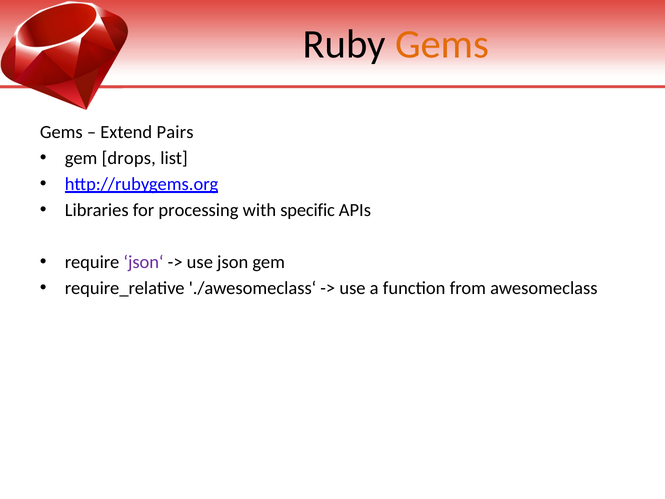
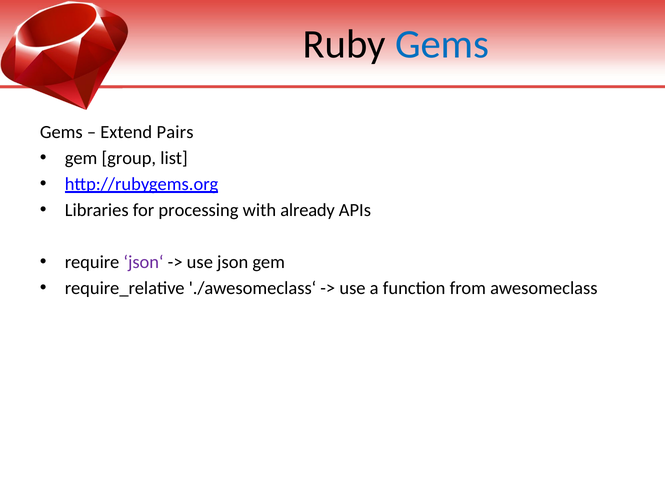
Gems colour: orange -> blue (442, 44)
drops: drops -> group (129, 158)
specific: specific -> already (308, 210)
